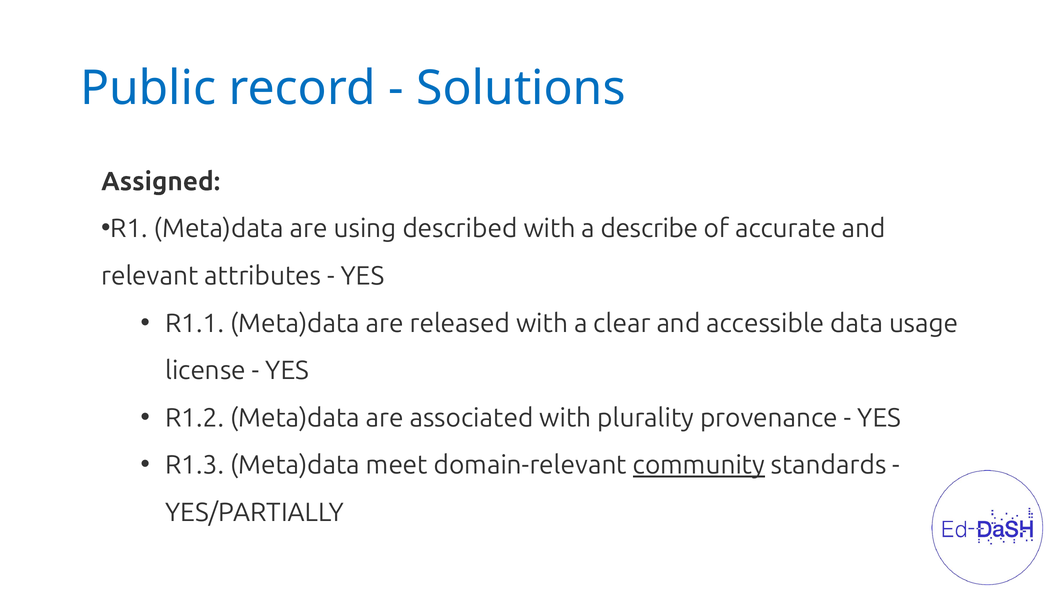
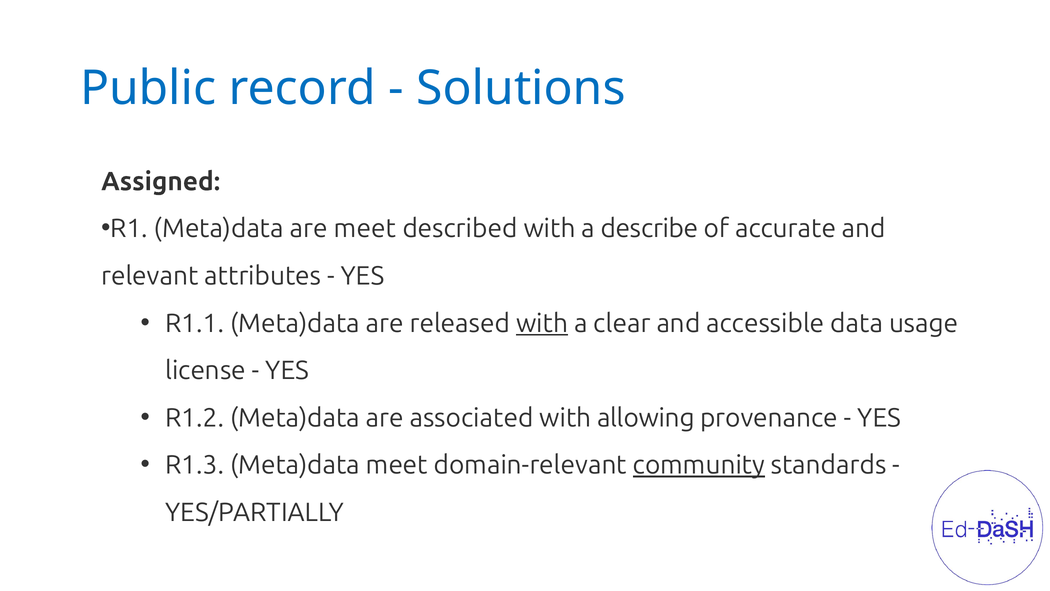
are using: using -> meet (365, 229)
with underline: none -> present (542, 323)
plurality: plurality -> allowing (646, 418)
